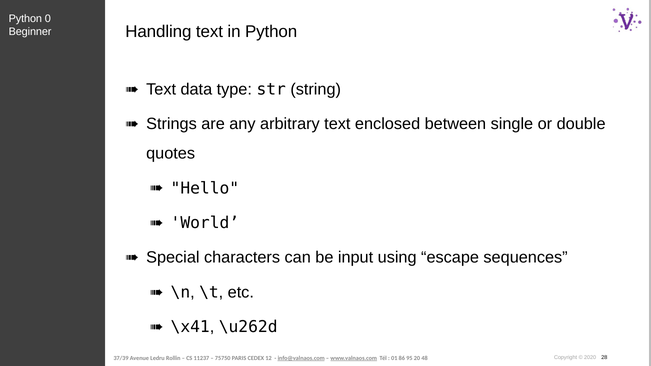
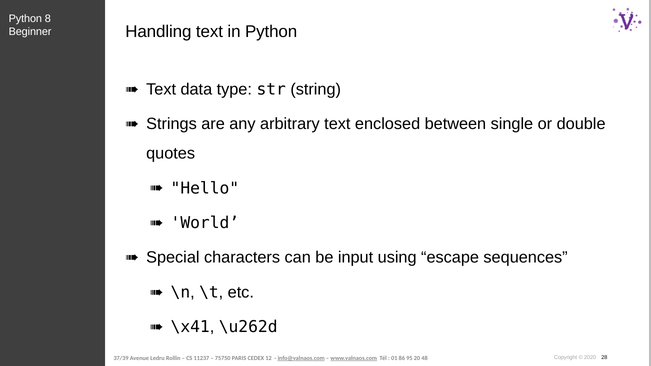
0: 0 -> 8 (48, 19)
